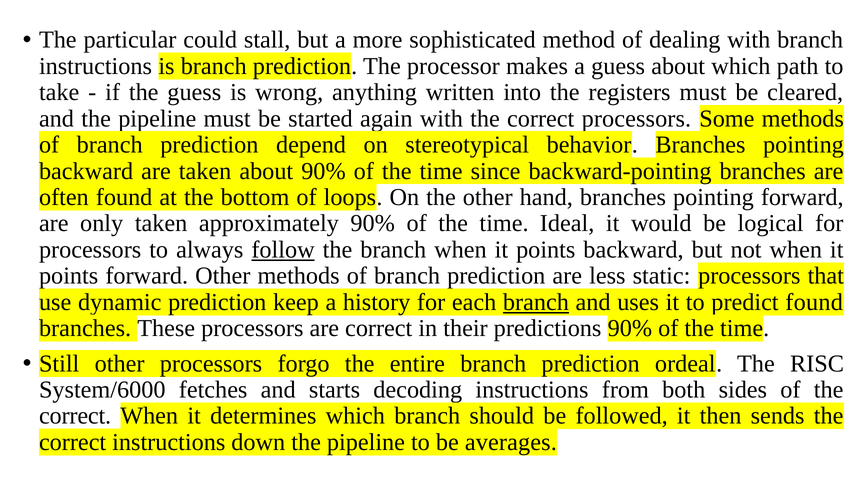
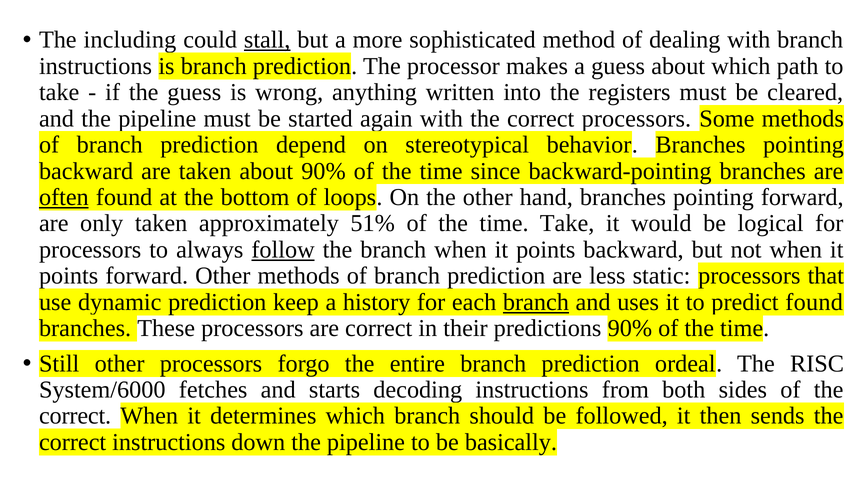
particular: particular -> including (130, 40)
stall underline: none -> present (267, 40)
often underline: none -> present (64, 197)
approximately 90%: 90% -> 51% (373, 223)
time Ideal: Ideal -> Take (567, 223)
averages: averages -> basically (511, 442)
